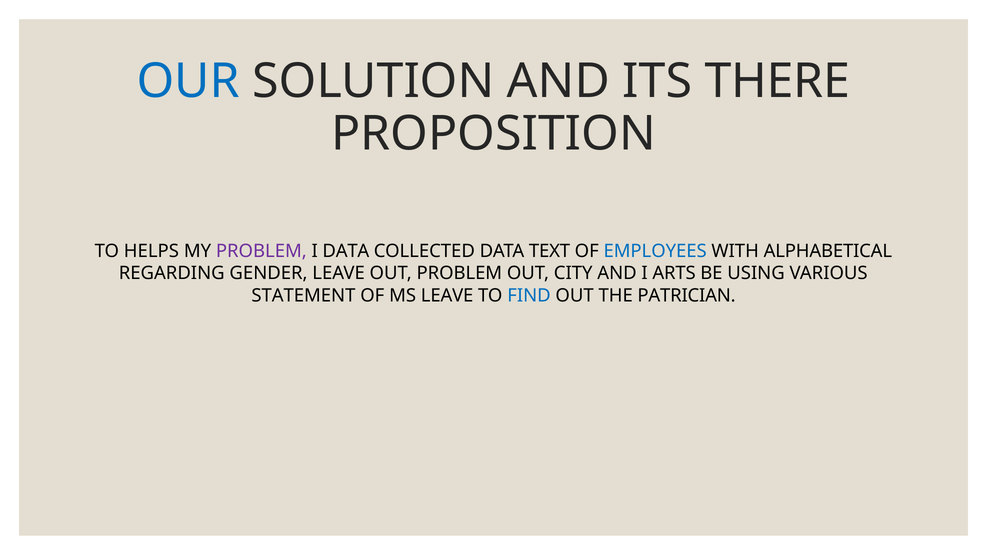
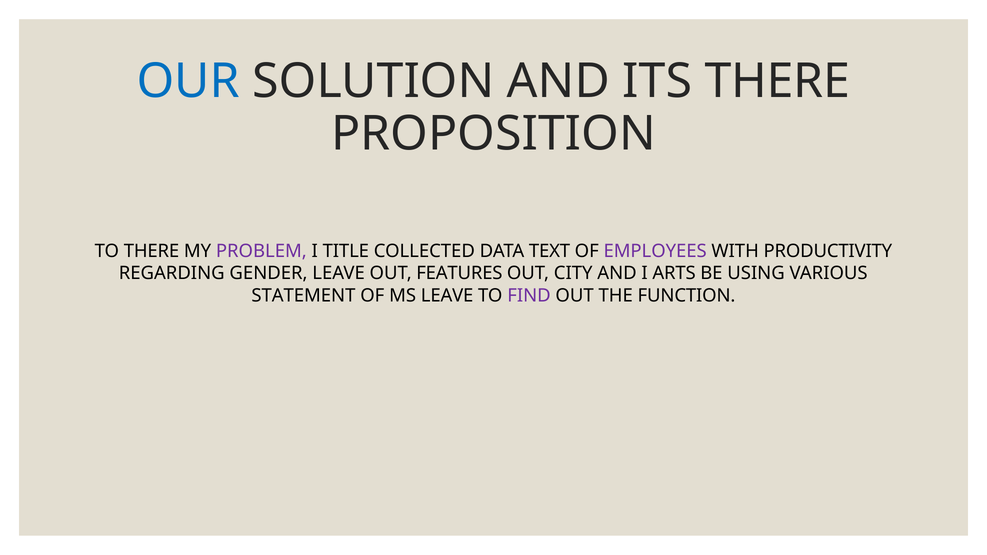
TO HELPS: HELPS -> THERE (152, 251)
I DATA: DATA -> TITLE (346, 251)
EMPLOYEES colour: blue -> purple (655, 251)
ALPHABETICAL: ALPHABETICAL -> PRODUCTIVITY (828, 251)
OUT PROBLEM: PROBLEM -> FEATURES (459, 273)
FIND colour: blue -> purple (529, 296)
PATRICIAN: PATRICIAN -> FUNCTION (687, 296)
